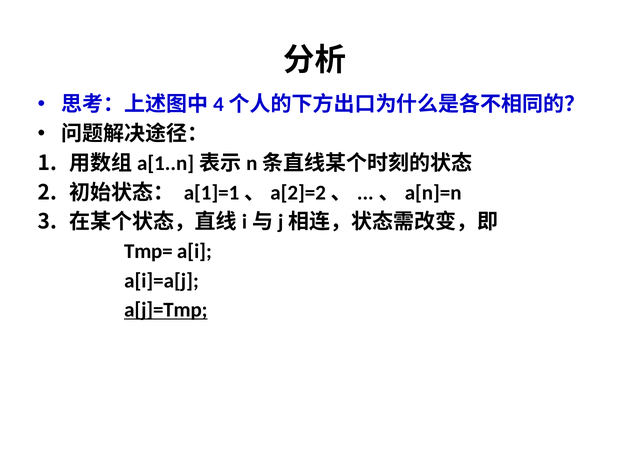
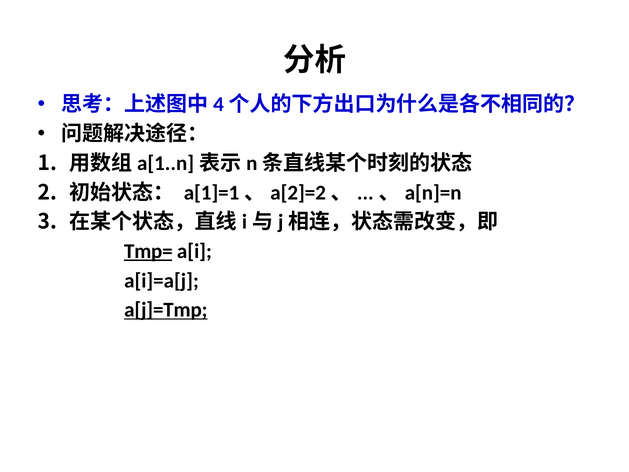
Tmp= underline: none -> present (148, 251)
